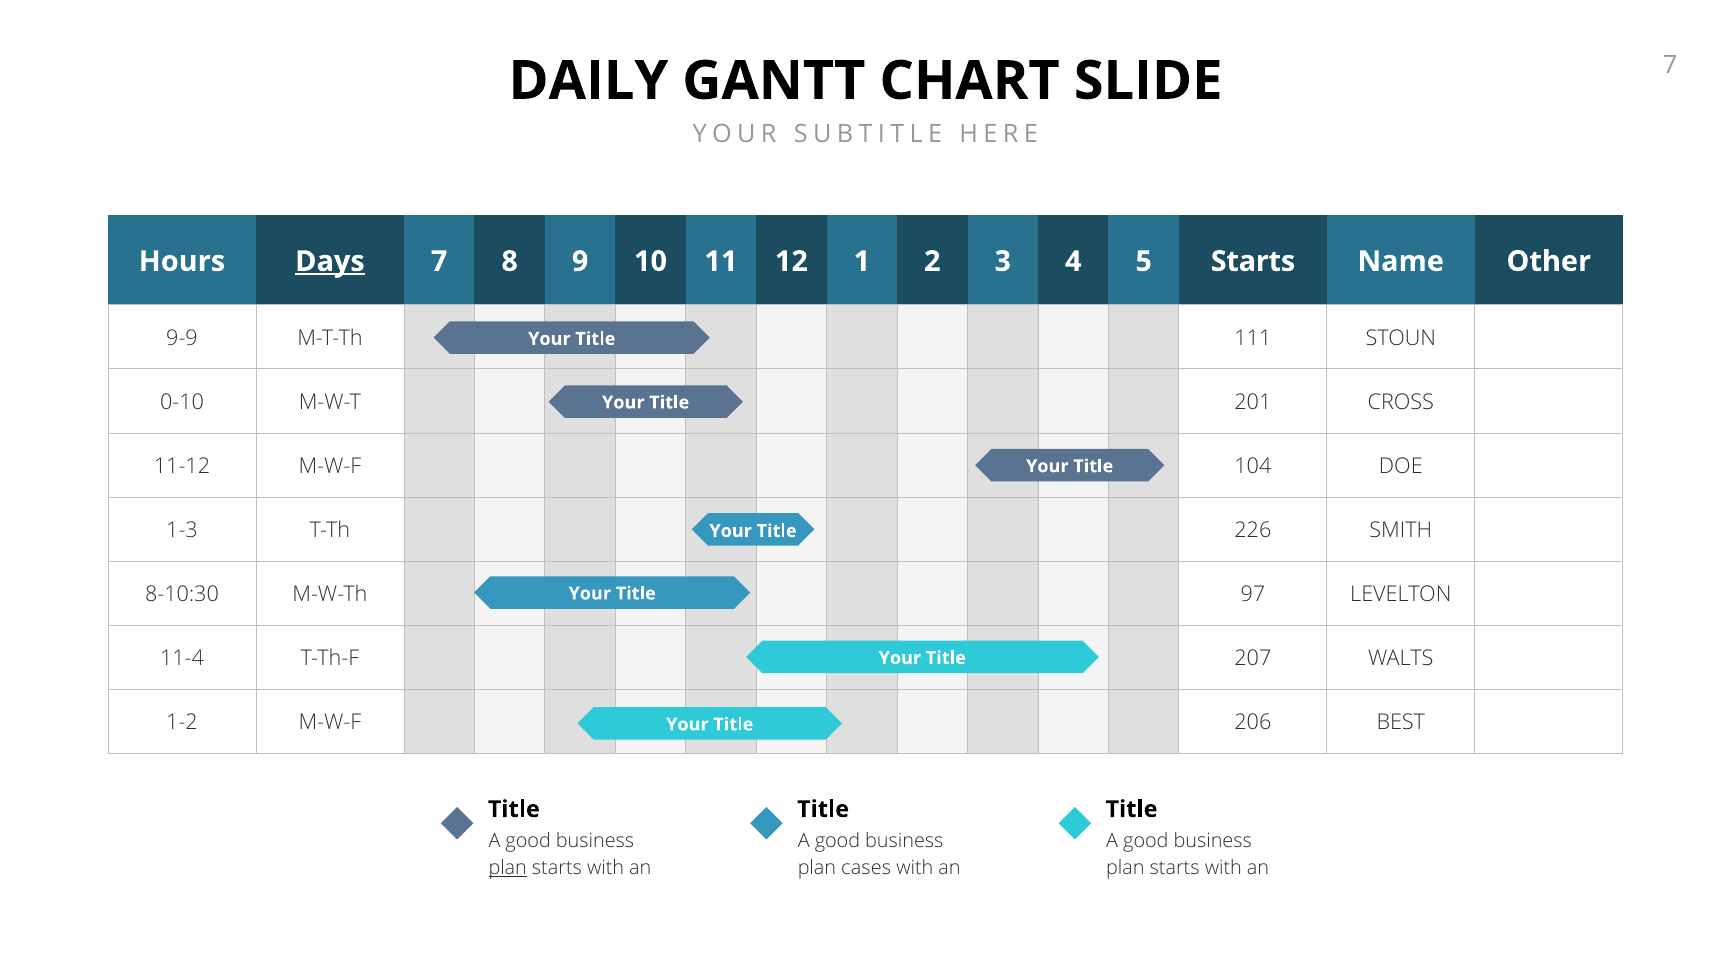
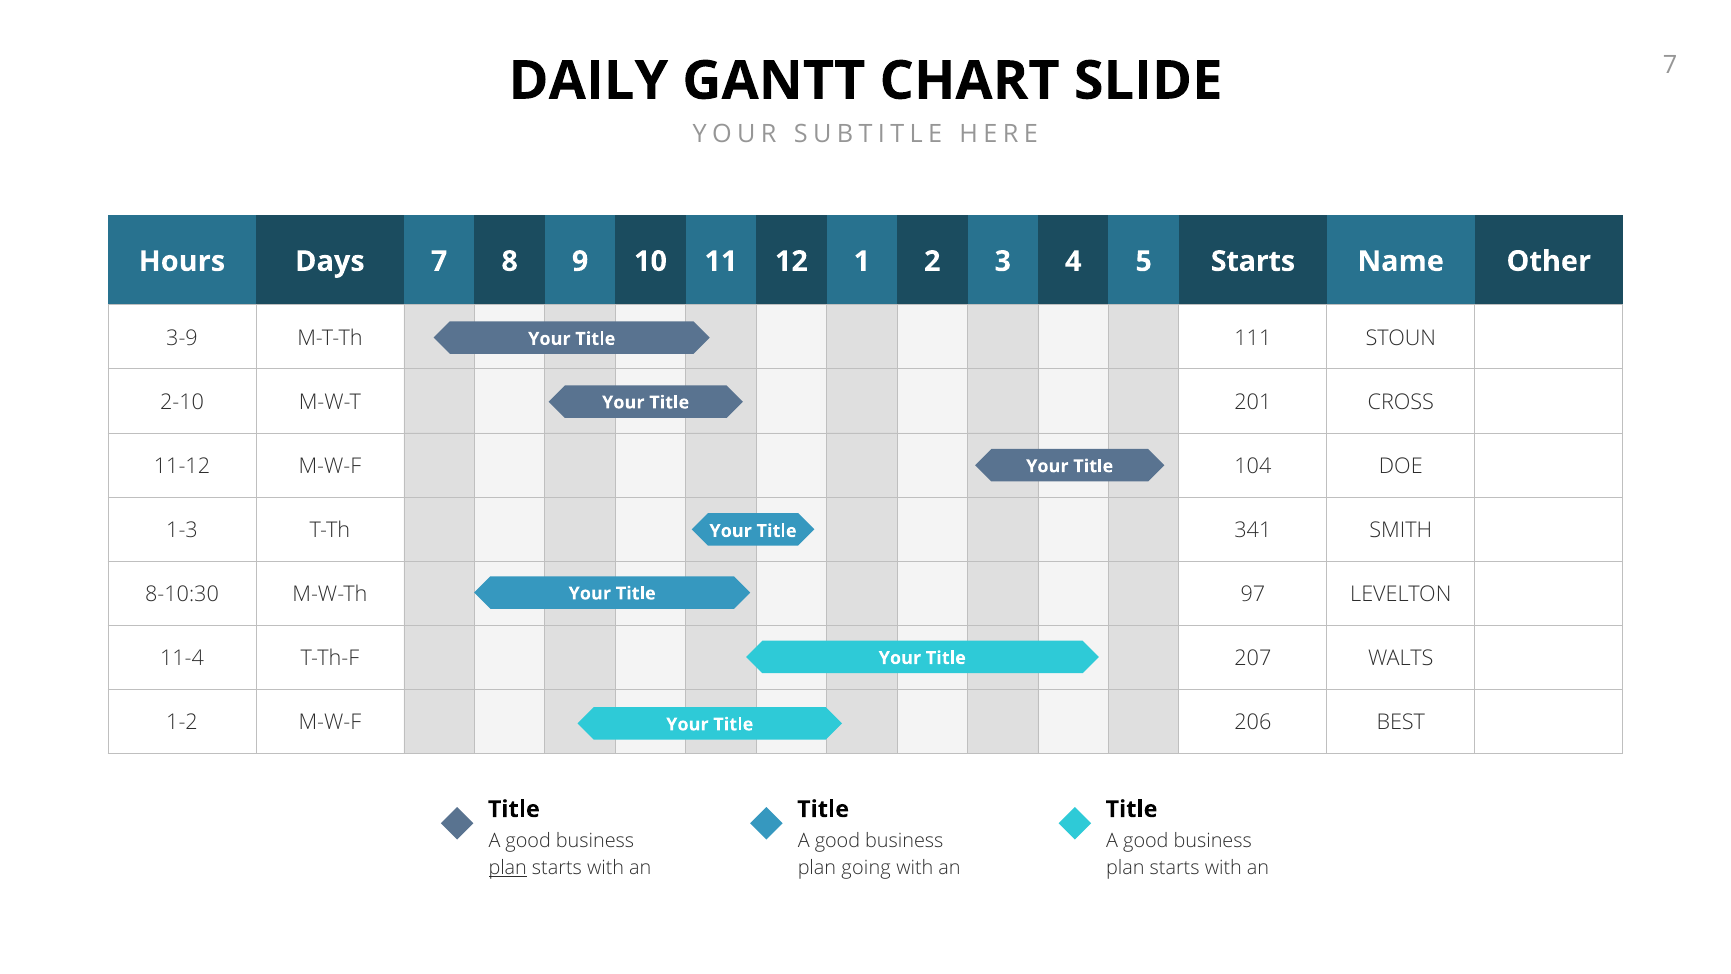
Days underline: present -> none (330, 261)
9-9: 9-9 -> 3-9 (182, 338)
0-10: 0-10 -> 2-10 (182, 402)
226: 226 -> 341 (1253, 530)
cases: cases -> going (866, 868)
